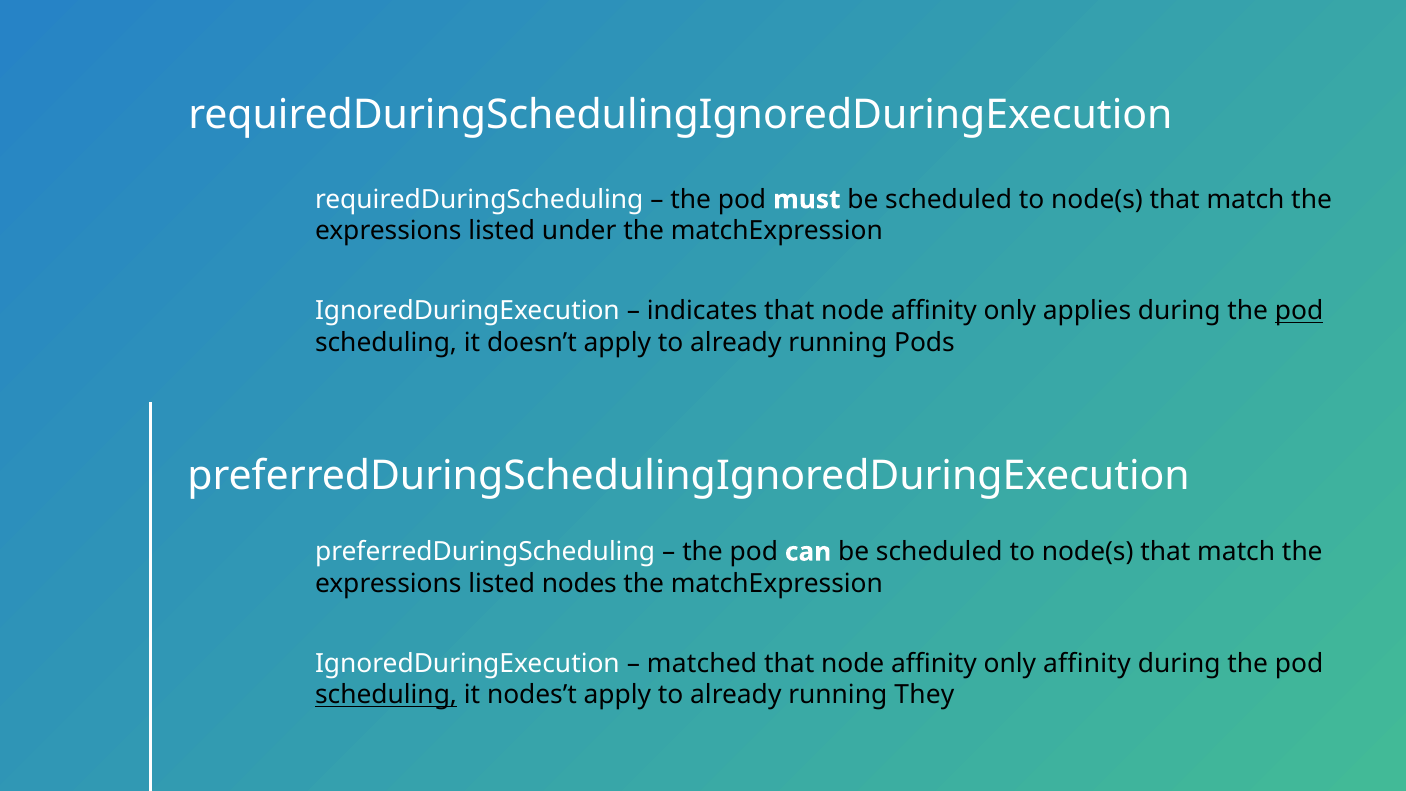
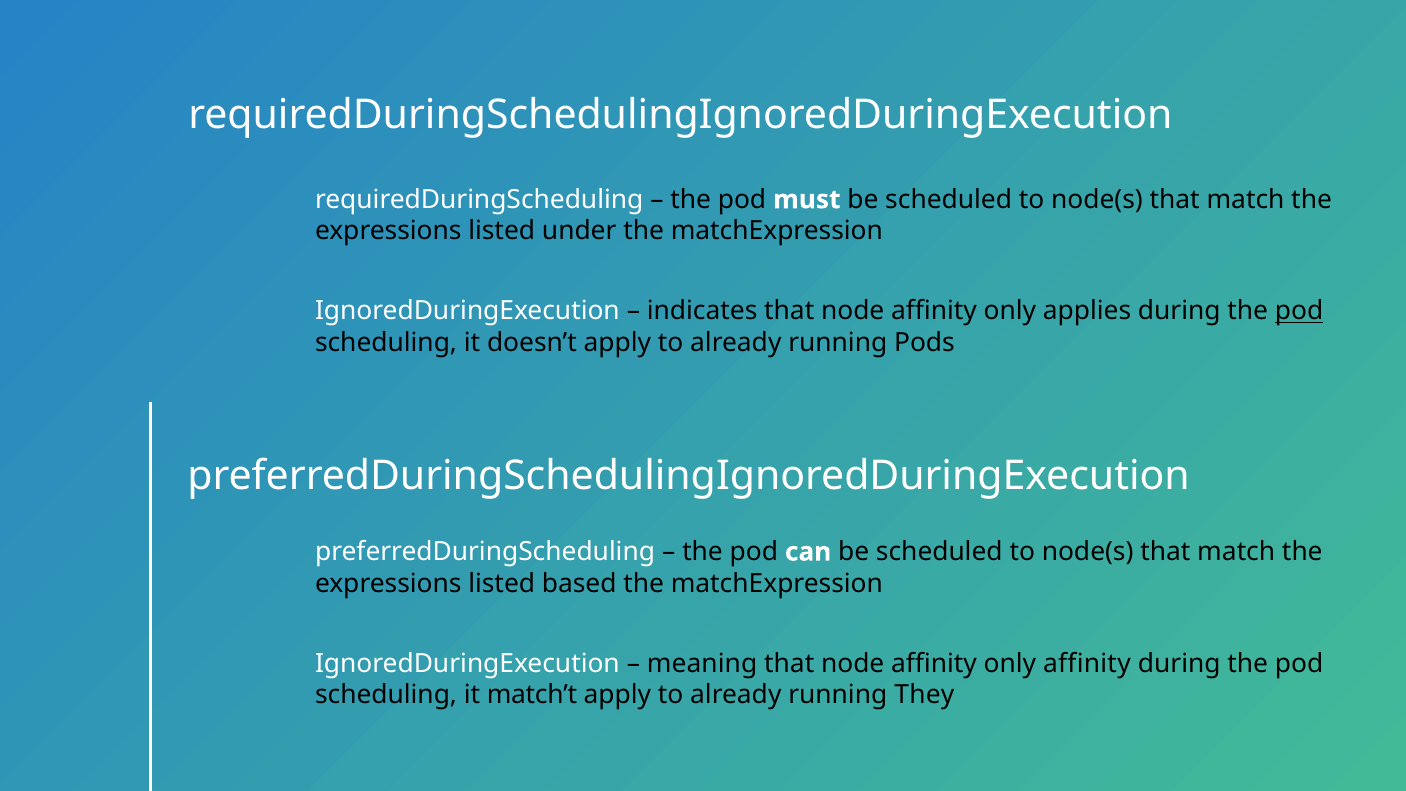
nodes: nodes -> based (579, 583)
matched: matched -> meaning (702, 663)
scheduling underline: present -> none (386, 695)
nodes’t: nodes’t -> match’t (532, 695)
